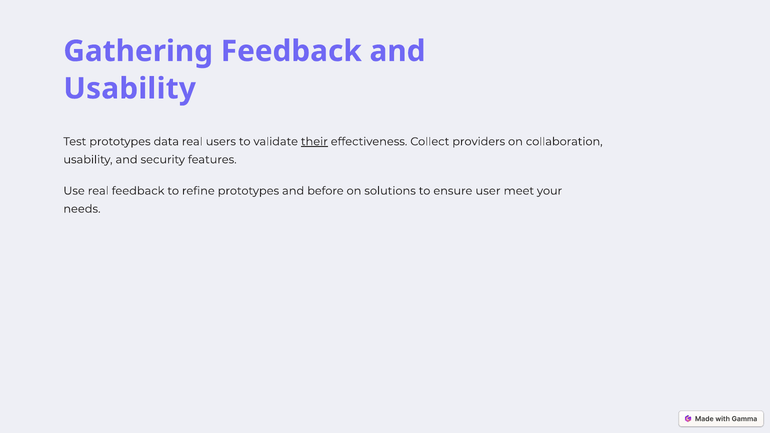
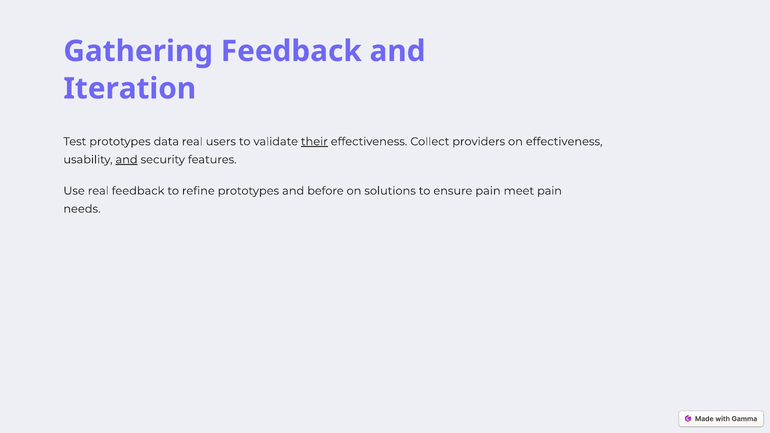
Usability: Usability -> Iteration (130, 89)
on collaboration: collaboration -> effectiveness (564, 142)
and underline: none -> present (127, 160)
ensure user: user -> pain (488, 191)
meet your: your -> pain (549, 191)
